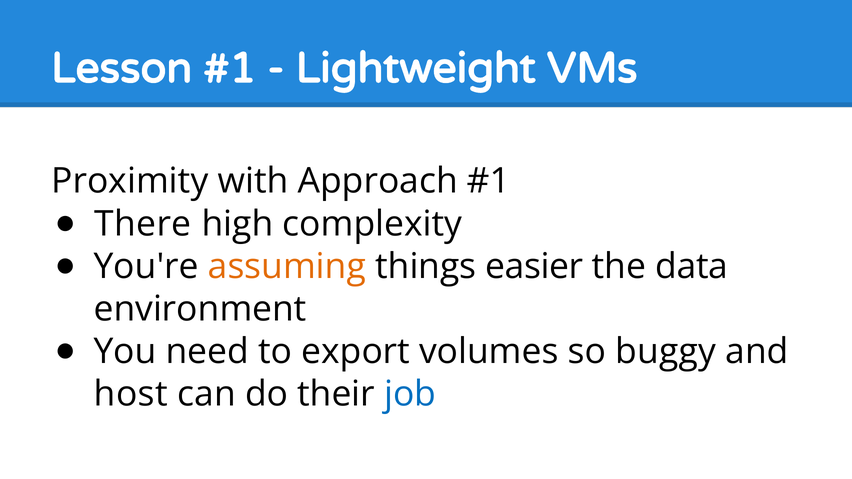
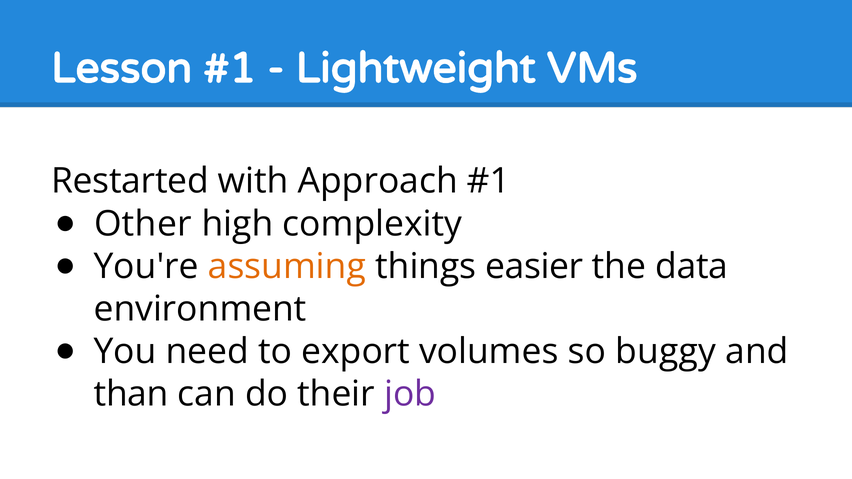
Proximity: Proximity -> Restarted (130, 181)
There: There -> Other (143, 224)
host: host -> than (131, 394)
job colour: blue -> purple (410, 394)
